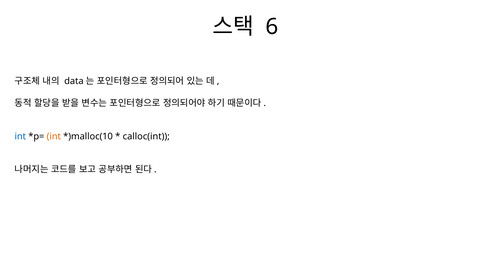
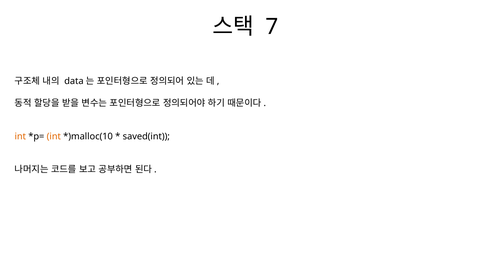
6: 6 -> 7 (272, 27)
int colour: blue -> orange (20, 136)
calloc(int: calloc(int -> saved(int (146, 136)
